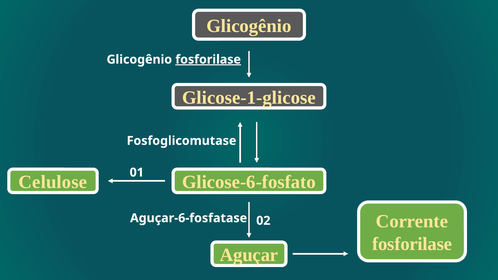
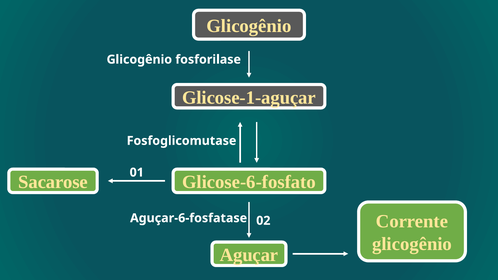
fosforilase underline: present -> none (208, 60)
Glicose-1-glicose: Glicose-1-glicose -> Glicose-1-aguçar (249, 98)
Celulose: Celulose -> Sacarose (53, 182)
fosforilase: fosforilase -> glicogênio (412, 244)
